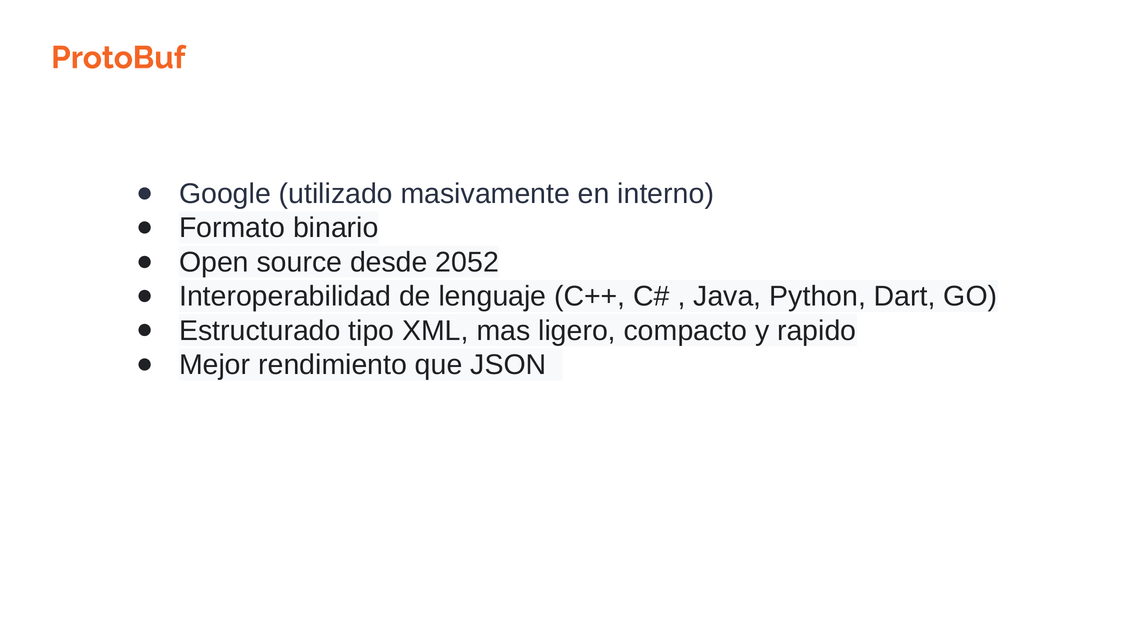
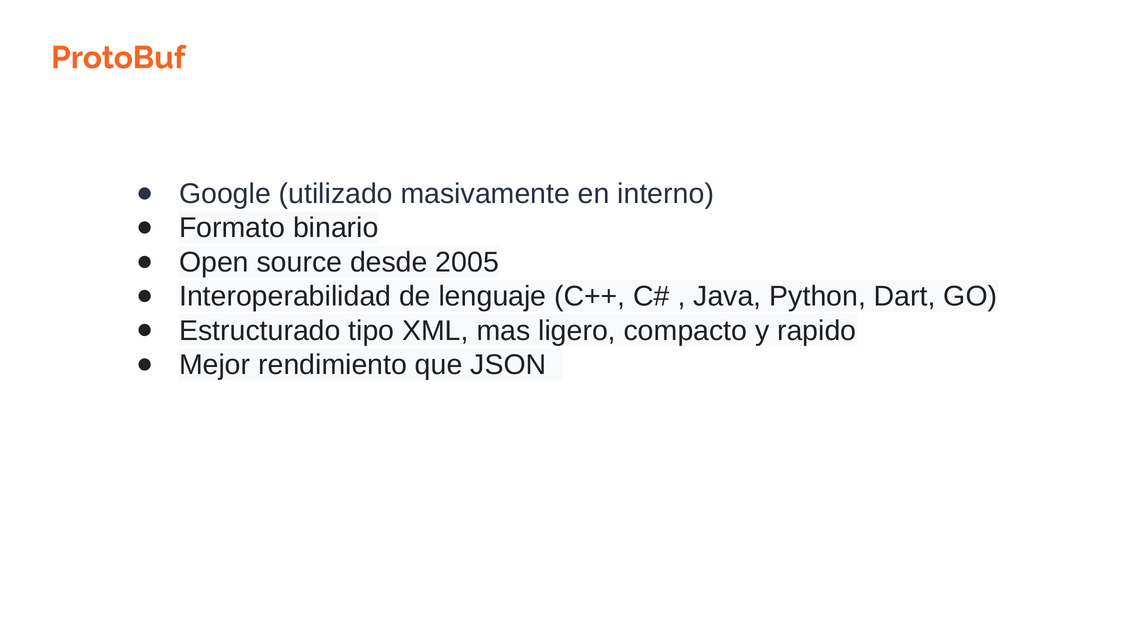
2052: 2052 -> 2005 (467, 262)
